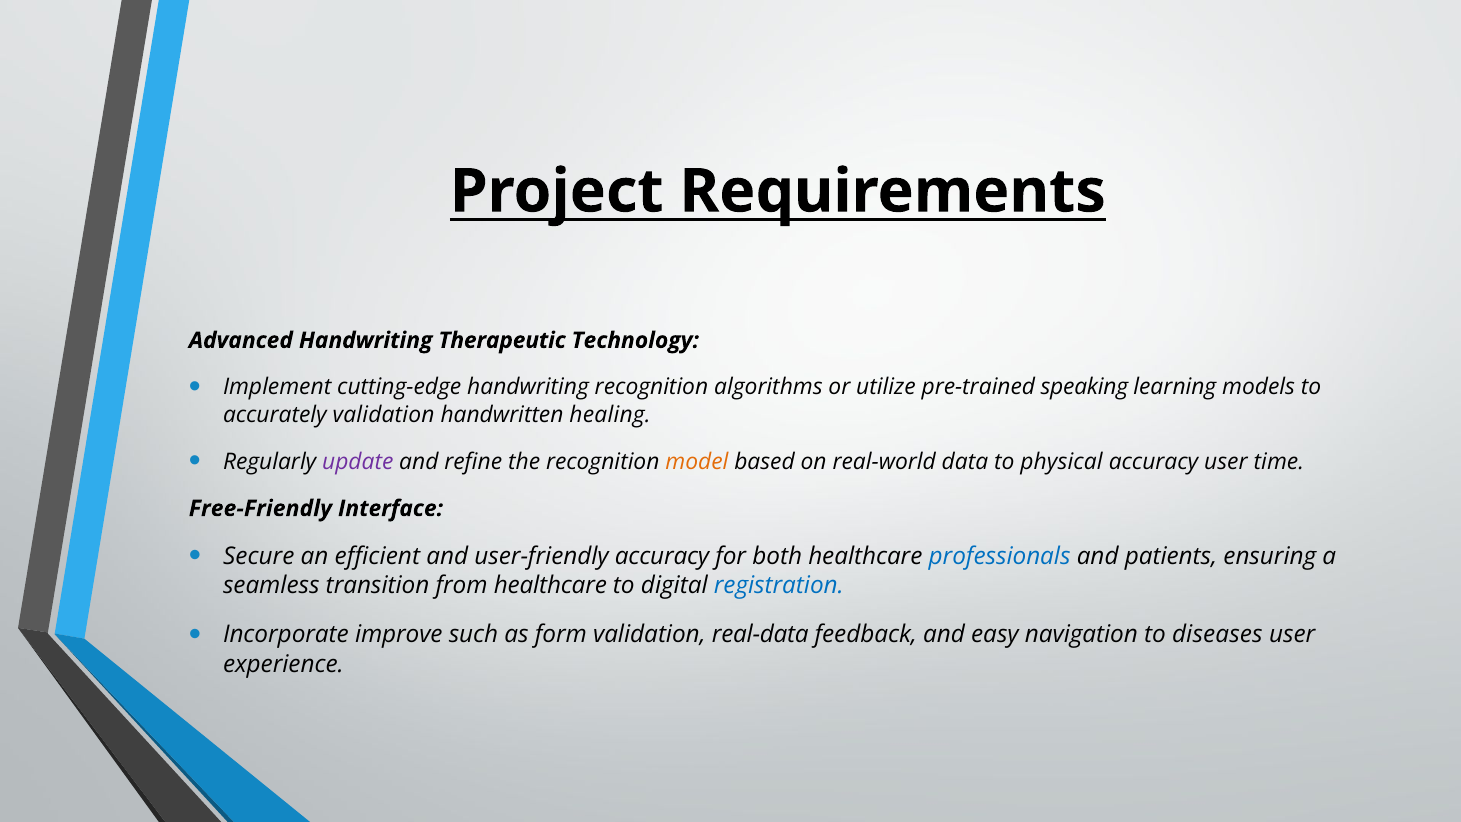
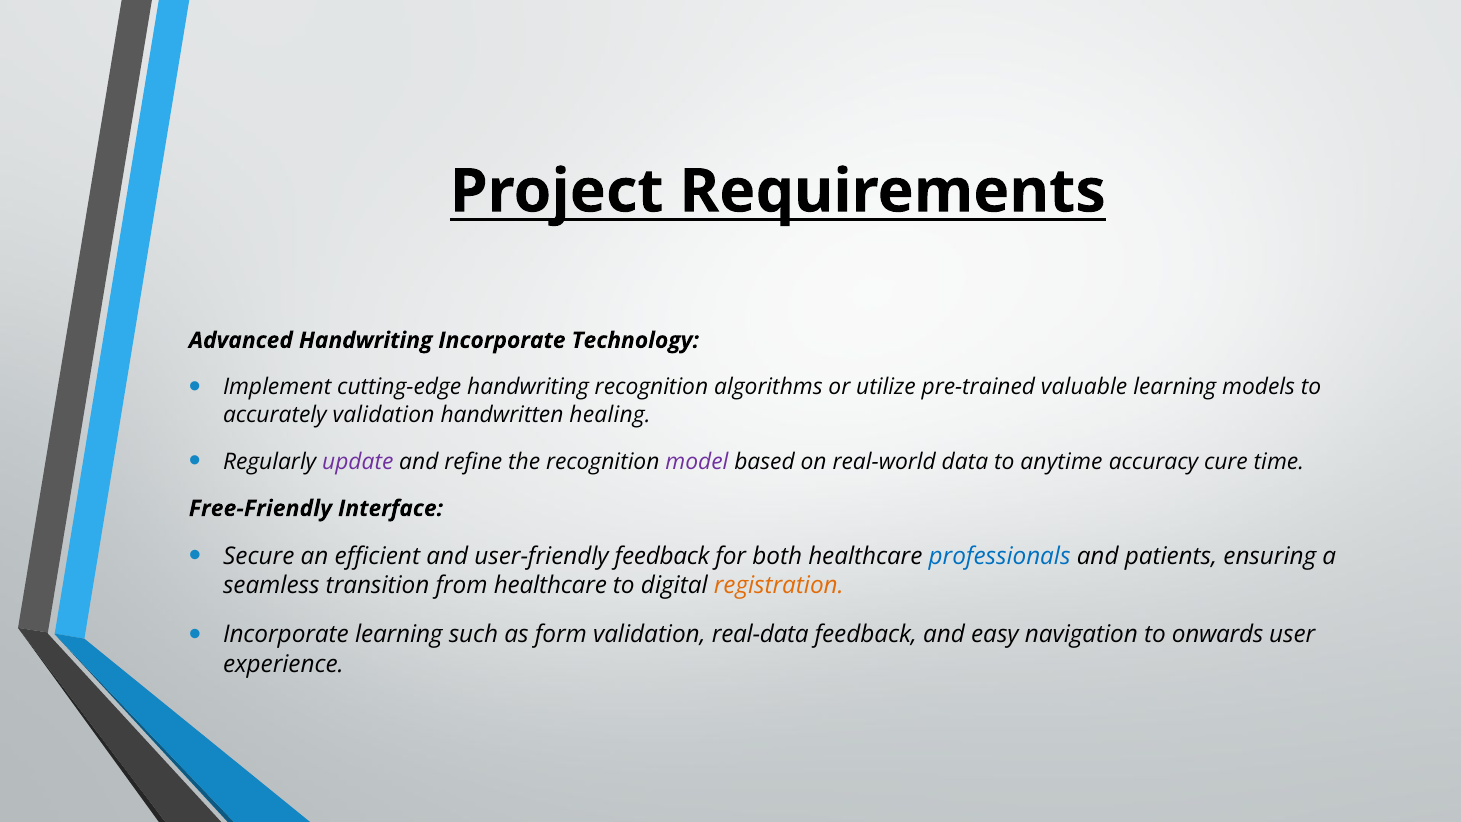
Handwriting Therapeutic: Therapeutic -> Incorporate (502, 340)
speaking: speaking -> valuable (1084, 387)
model colour: orange -> purple (697, 461)
physical: physical -> anytime (1061, 461)
accuracy user: user -> cure (1226, 461)
user-friendly accuracy: accuracy -> feedback (662, 557)
registration colour: blue -> orange (779, 586)
Incorporate improve: improve -> learning (399, 635)
diseases: diseases -> onwards (1218, 635)
